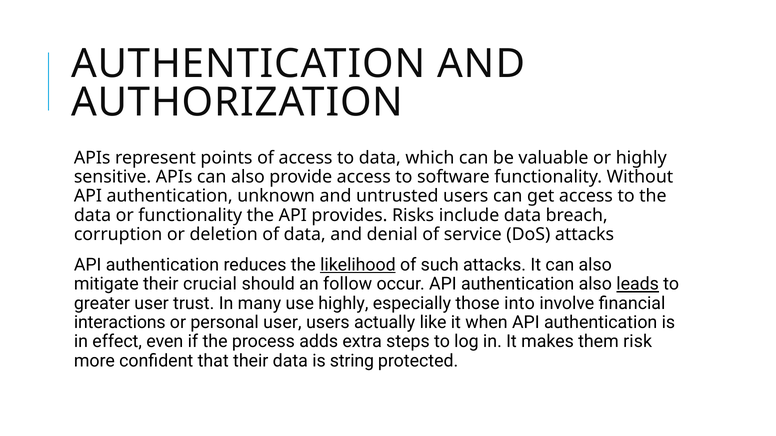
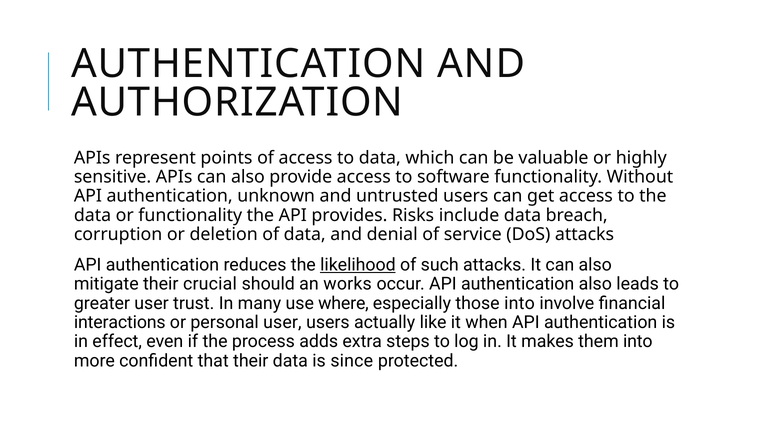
follow: follow -> works (348, 284)
leads underline: present -> none (638, 284)
use highly: highly -> where (343, 304)
them risk: risk -> into (638, 342)
string: string -> since (352, 361)
